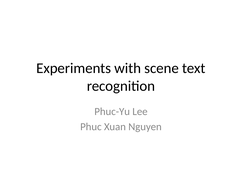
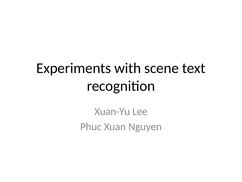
Phuc-Yu: Phuc-Yu -> Xuan-Yu (112, 111)
